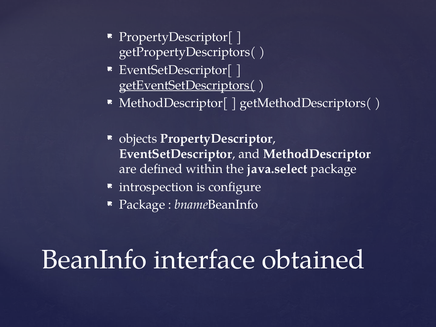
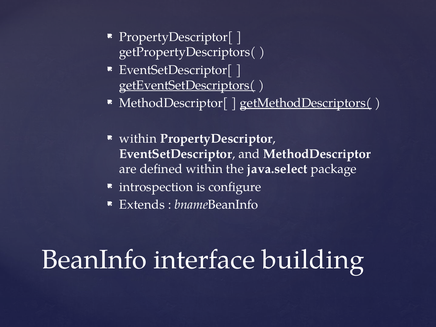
getMethodDescriptors( underline: none -> present (306, 103)
objects: objects -> within (138, 139)
Package: Package -> Extends (142, 205)
obtained: obtained -> building (313, 260)
